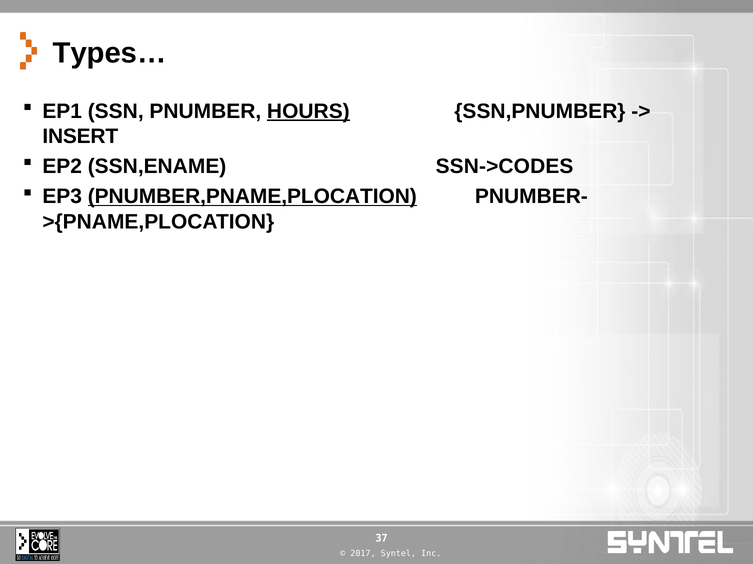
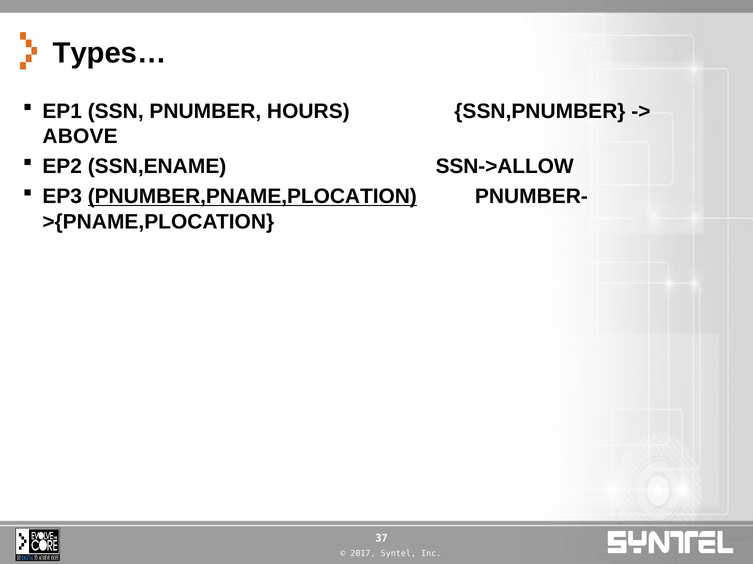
HOURS underline: present -> none (308, 111)
INSERT: INSERT -> ABOVE (80, 137)
SSN->CODES: SSN->CODES -> SSN->ALLOW (505, 167)
